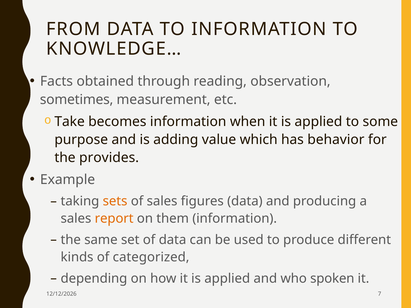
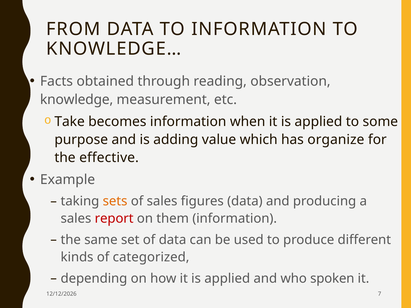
sometimes: sometimes -> knowledge (77, 100)
behavior: behavior -> organize (336, 140)
provides: provides -> effective (109, 158)
report colour: orange -> red (114, 219)
